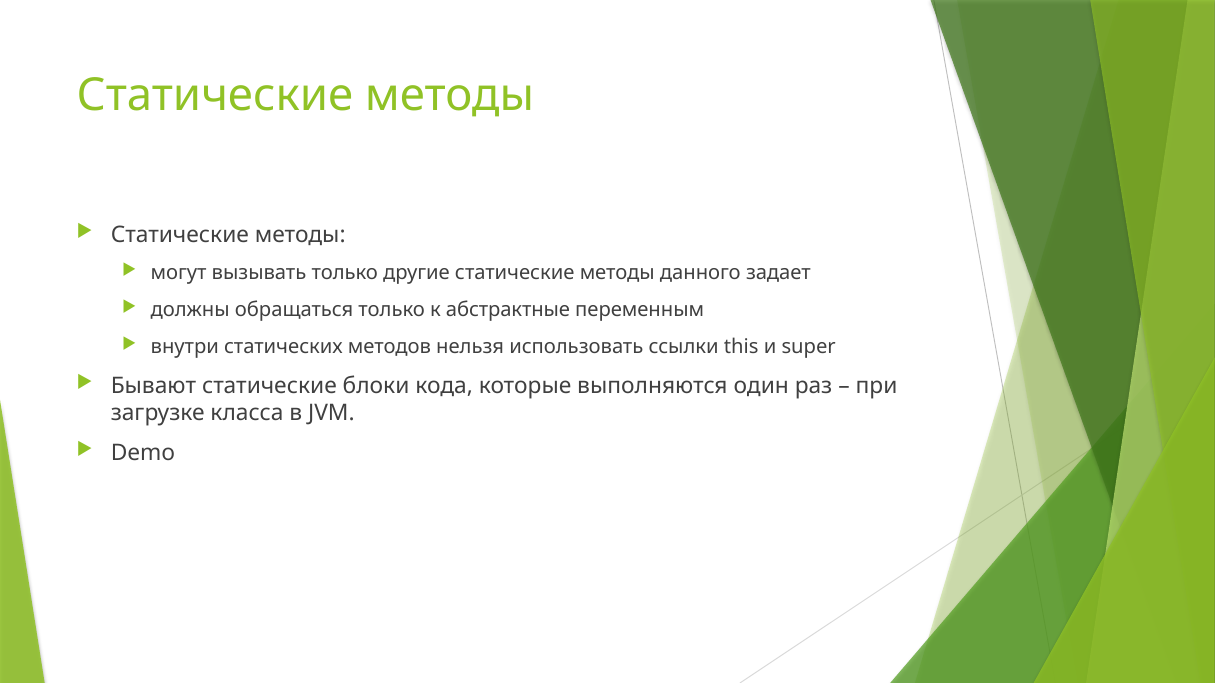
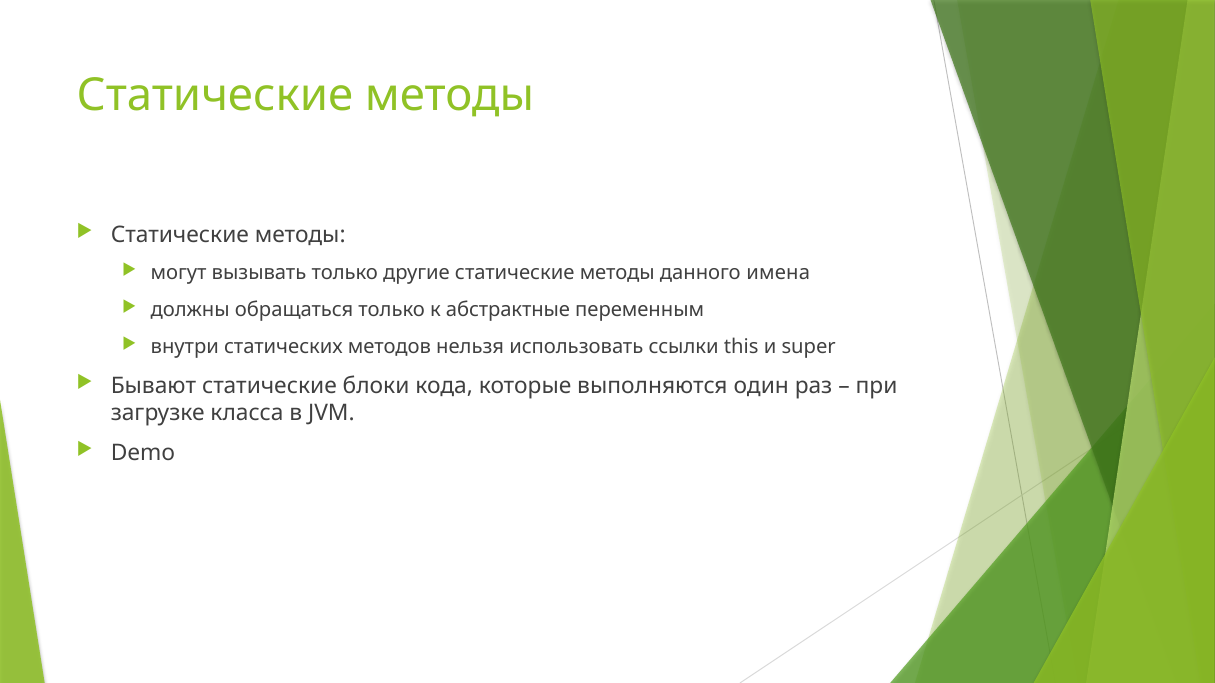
задает: задает -> имена (778, 273)
